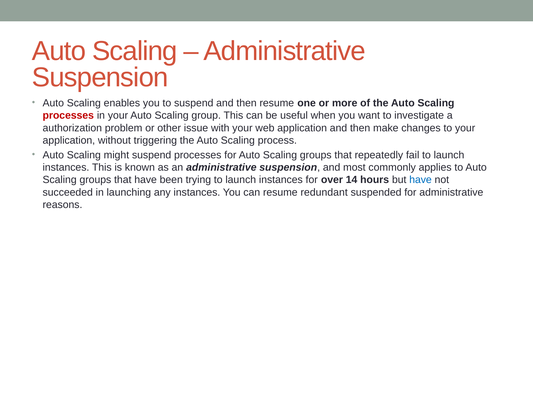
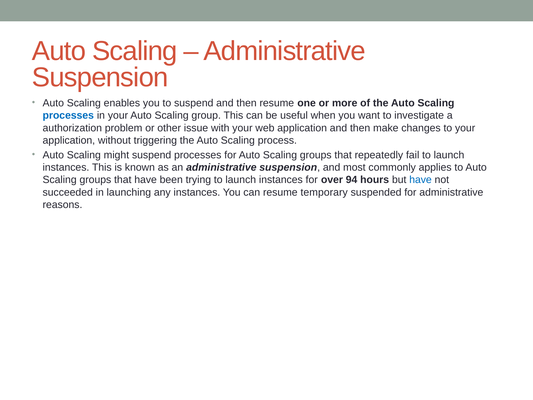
processes colour: red -> blue (68, 115)
14: 14 -> 94 (352, 180)
redundant: redundant -> temporary (324, 192)
